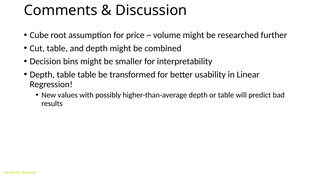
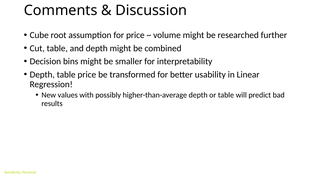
table table: table -> price (87, 75)
